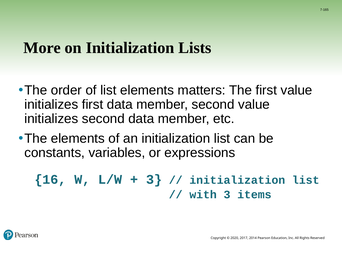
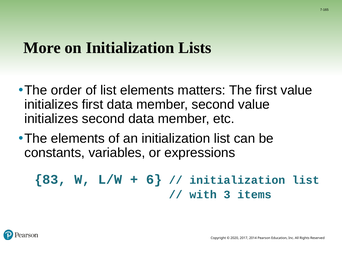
16: 16 -> 83 (50, 180)
3: 3 -> 6 (154, 180)
